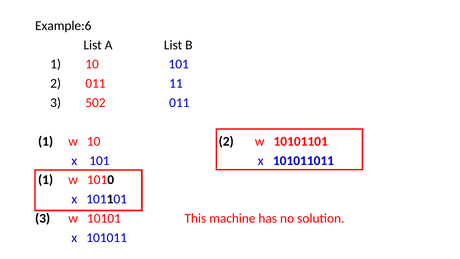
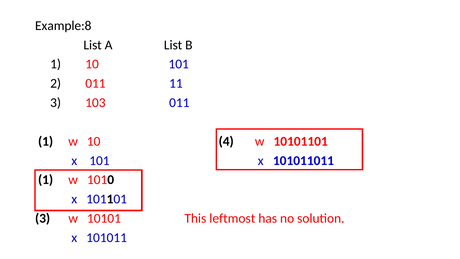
Example:6: Example:6 -> Example:8 (63, 26)
502: 502 -> 103 (95, 103)
10 2: 2 -> 4 (226, 141)
machine: machine -> leftmost (232, 218)
